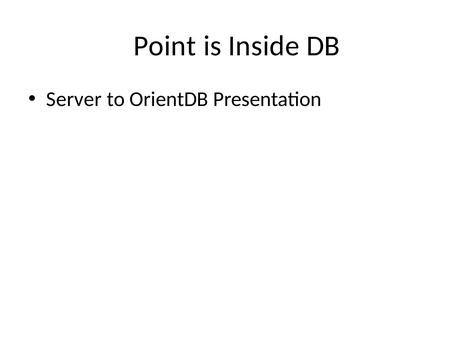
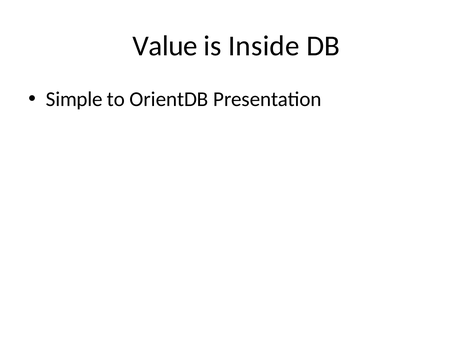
Point: Point -> Value (165, 46)
Server: Server -> Simple (74, 99)
